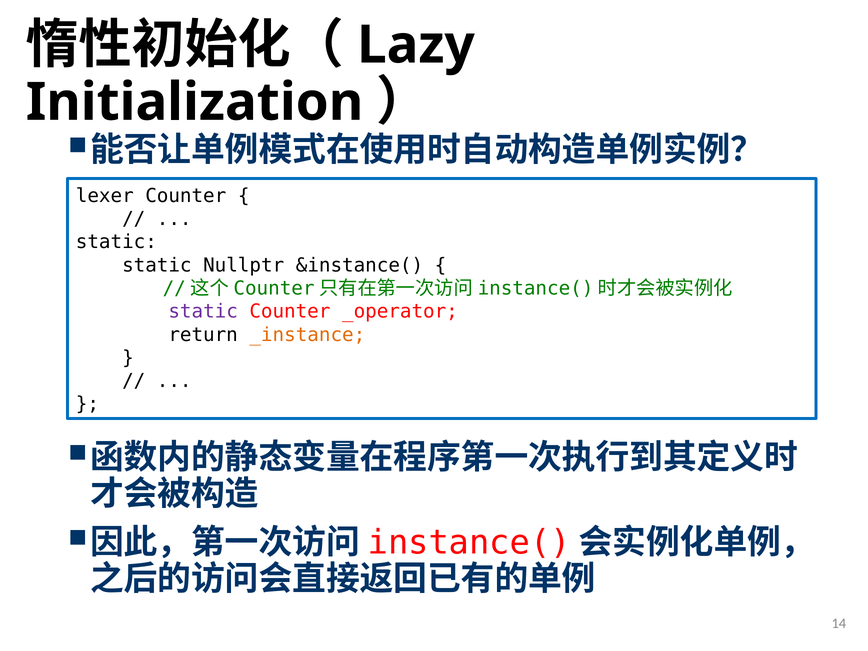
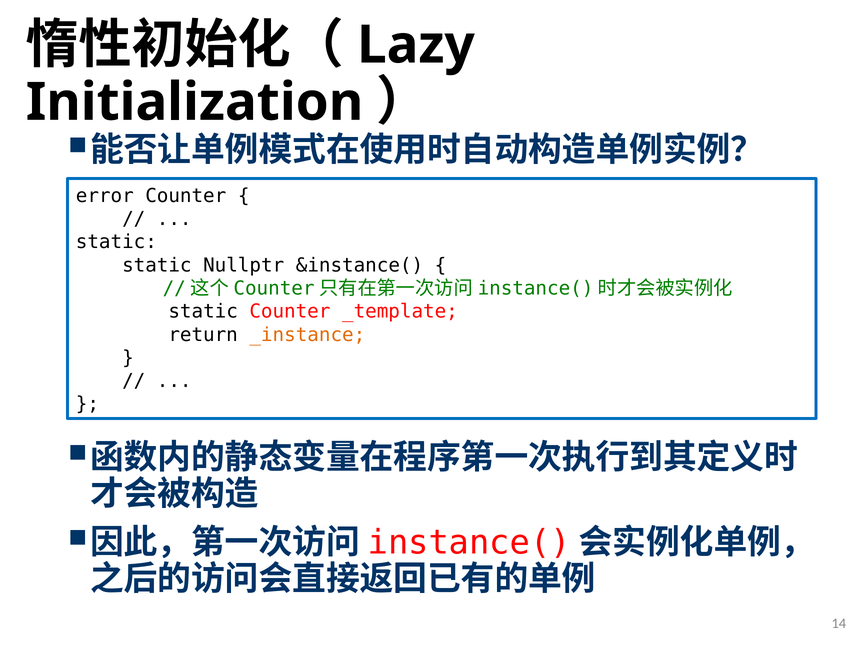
lexer: lexer -> error (105, 196)
static colour: purple -> black (203, 312)
_operator: _operator -> _template (400, 312)
